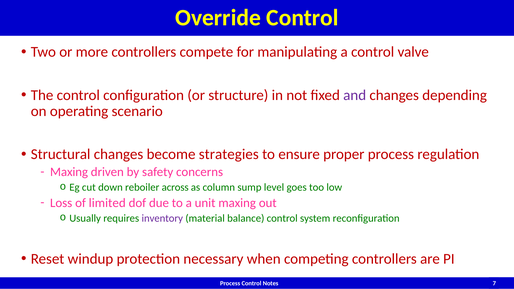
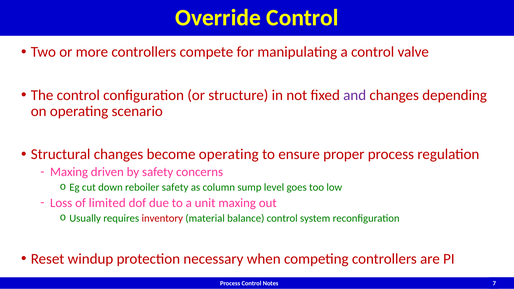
become strategies: strategies -> operating (229, 154)
reboiler across: across -> safety (175, 188)
inventory colour: purple -> red (162, 218)
